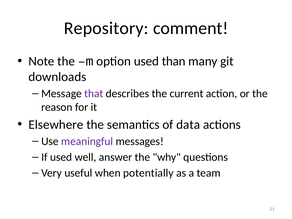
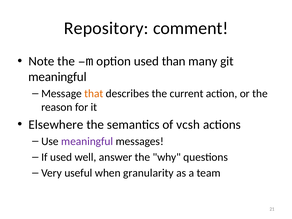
downloads: downloads -> meaningful (57, 77)
that colour: purple -> orange (94, 94)
data: data -> vcsh (188, 125)
potentially: potentially -> granularity (148, 173)
